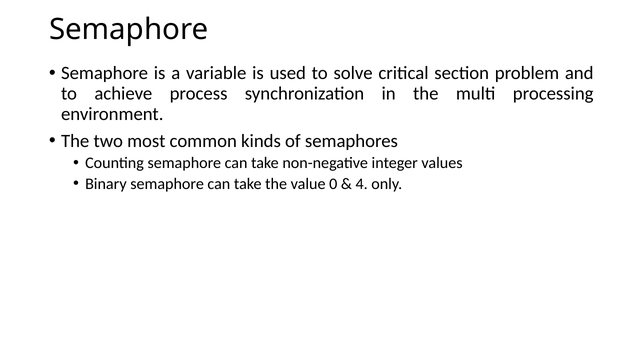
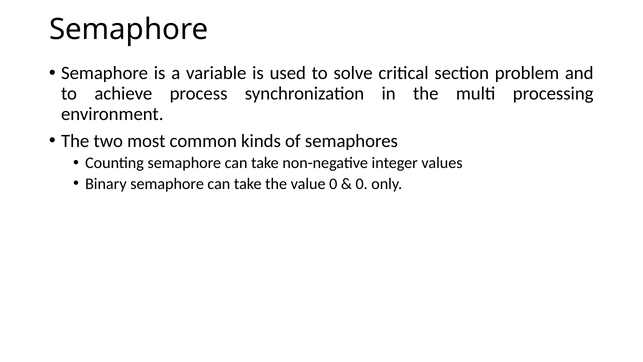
4: 4 -> 0 (362, 184)
